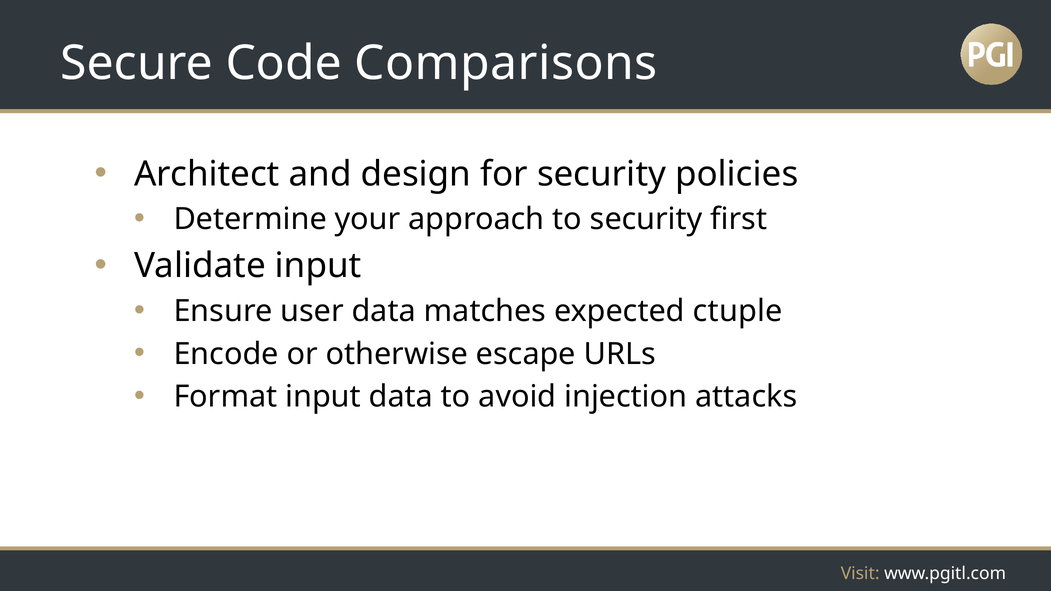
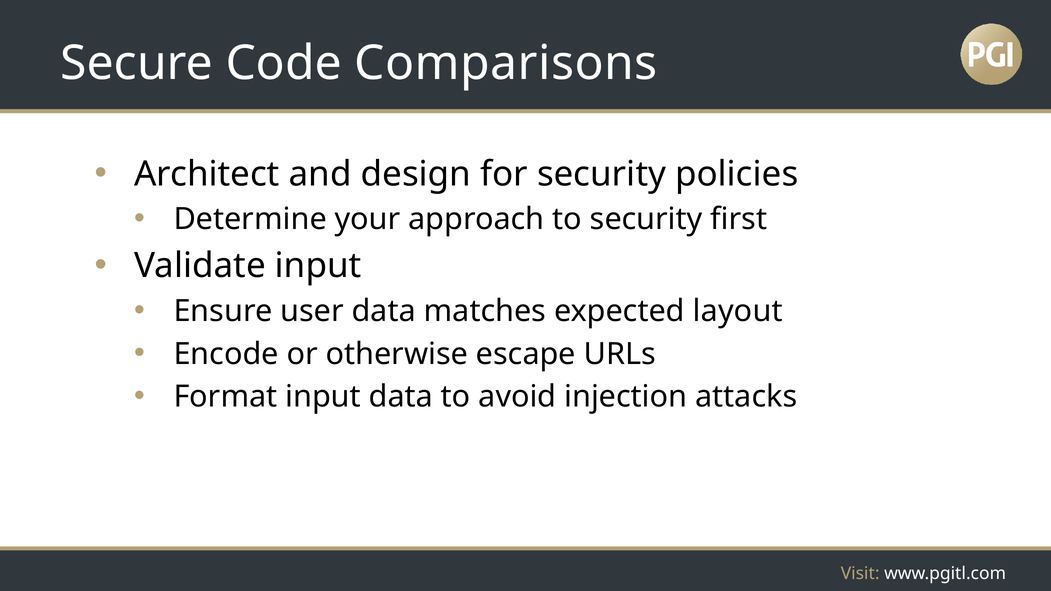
ctuple: ctuple -> layout (738, 311)
